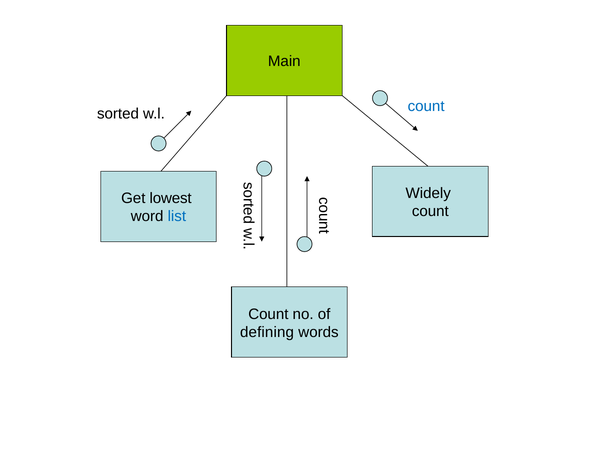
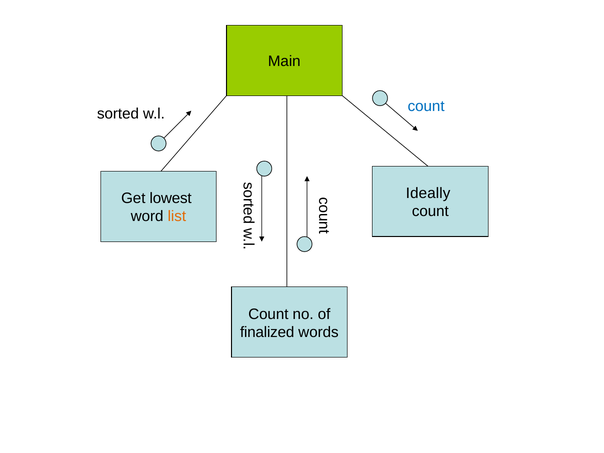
Widely: Widely -> Ideally (428, 193)
list colour: blue -> orange (177, 216)
defining: defining -> finalized (267, 332)
